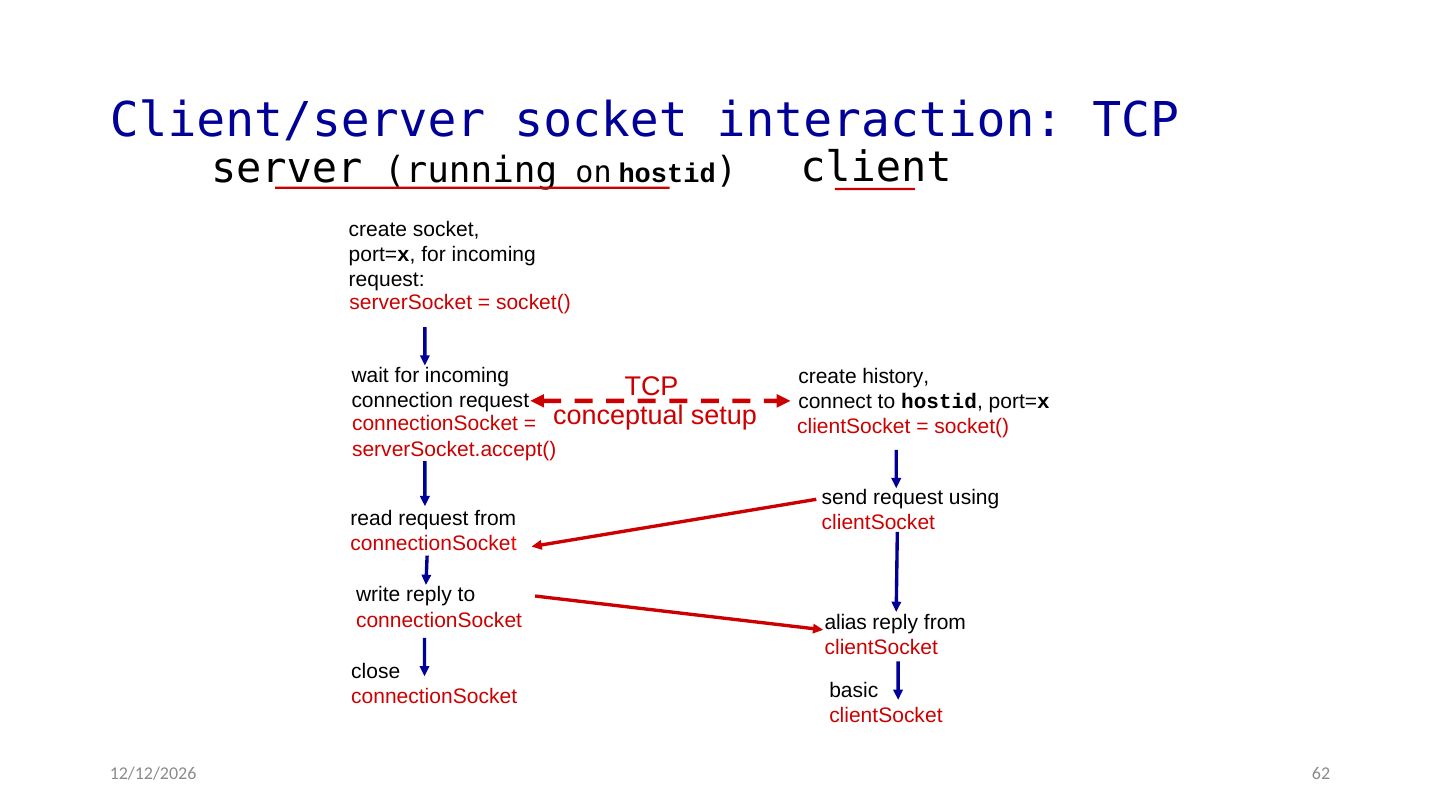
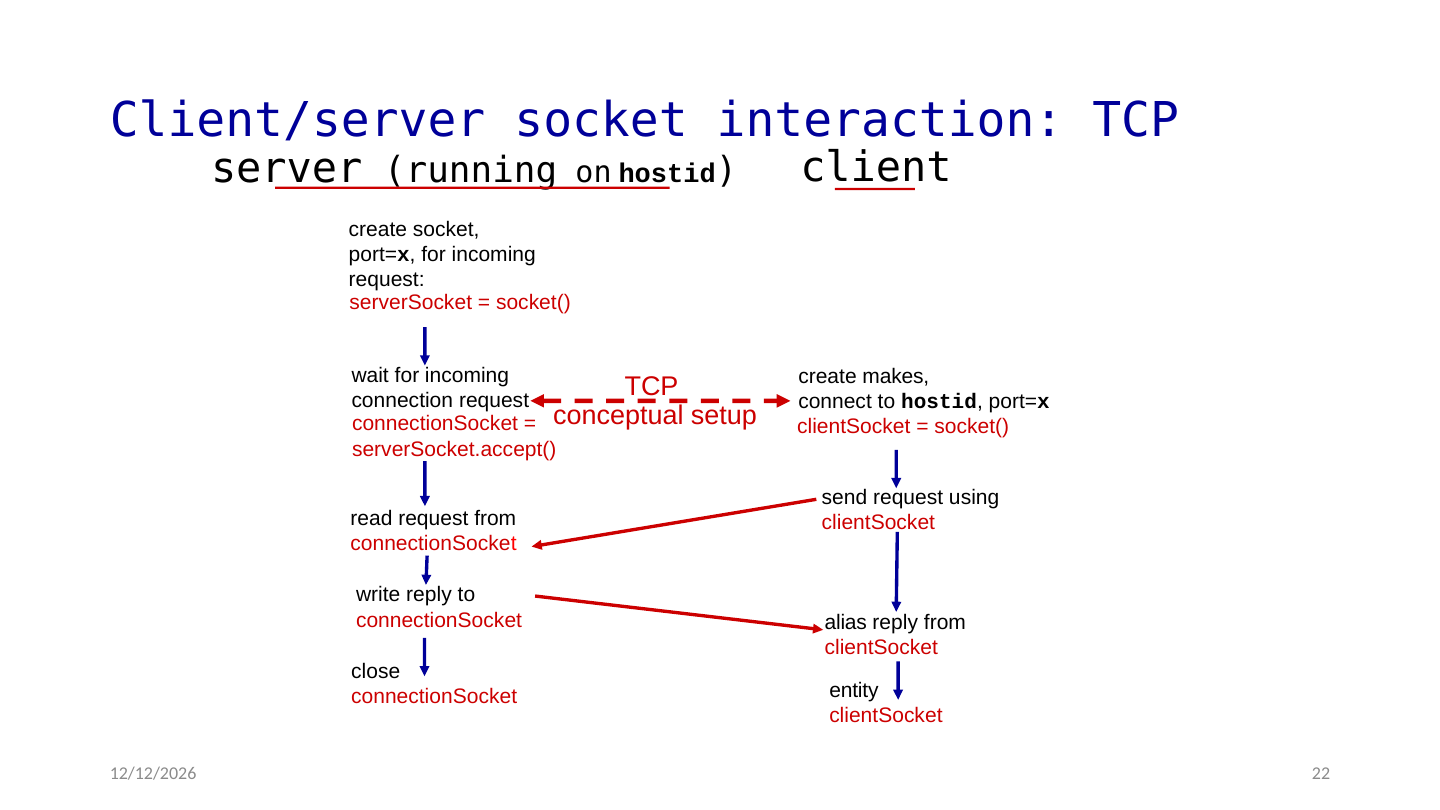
history: history -> makes (896, 377)
basic: basic -> entity (854, 691)
62: 62 -> 22 (1321, 773)
